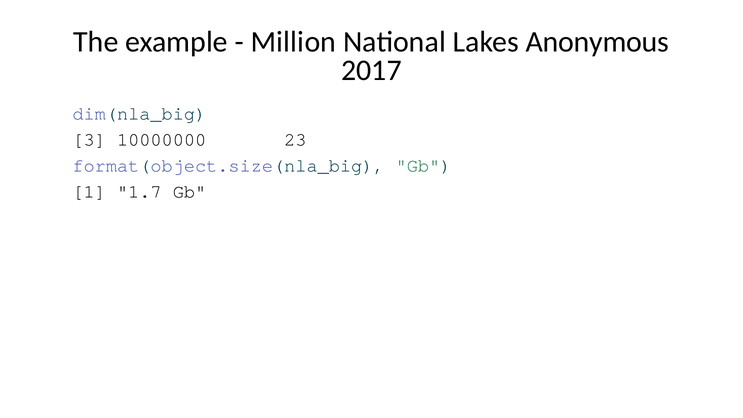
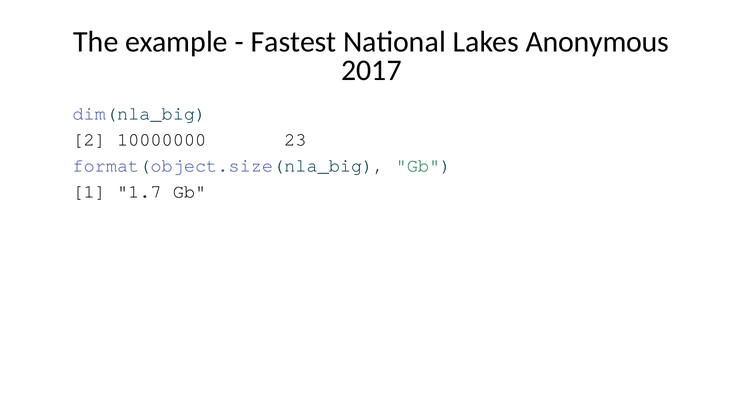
Million: Million -> Fastest (294, 42)
3: 3 -> 2 (89, 140)
